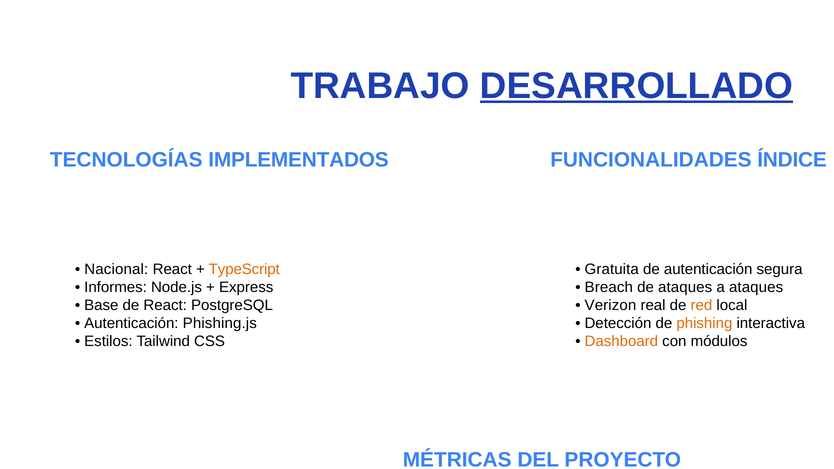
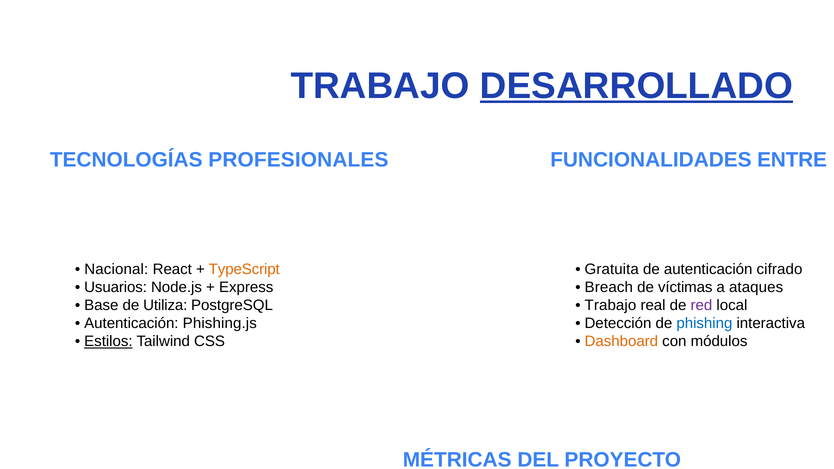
IMPLEMENTADOS: IMPLEMENTADOS -> PROFESIONALES (298, 160)
ÍNDICE: ÍNDICE -> ENTRE (792, 160)
segura: segura -> cifrado (779, 269)
Informes: Informes -> Usuarios (116, 287)
de ataques: ataques -> víctimas (685, 287)
de React: React -> Utiliza (165, 305)
Verizon: Verizon -> Trabajo (610, 305)
red colour: orange -> purple (701, 305)
phishing colour: orange -> blue (704, 324)
Estilos underline: none -> present (108, 342)
